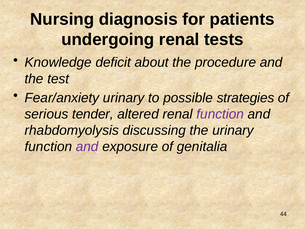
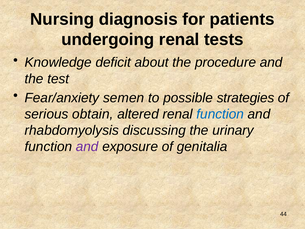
Fear/anxiety urinary: urinary -> semen (124, 98)
tender: tender -> obtain (93, 114)
function colour: purple -> blue (220, 114)
